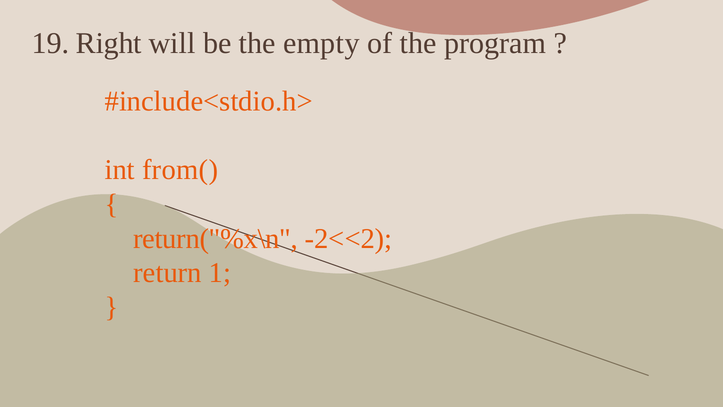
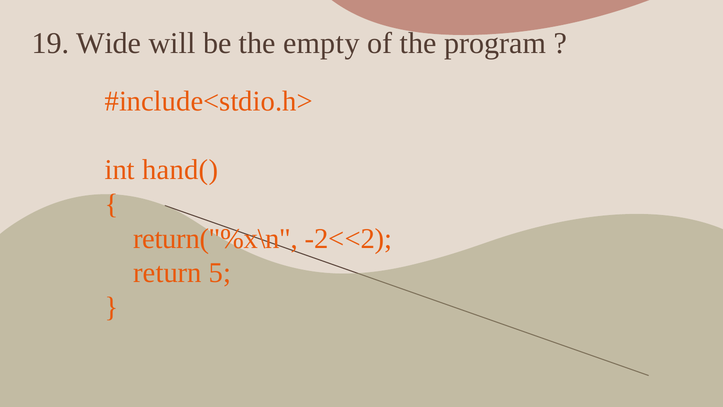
Right: Right -> Wide (109, 43)
from(: from( -> hand( (180, 170)
1: 1 -> 5 (220, 273)
